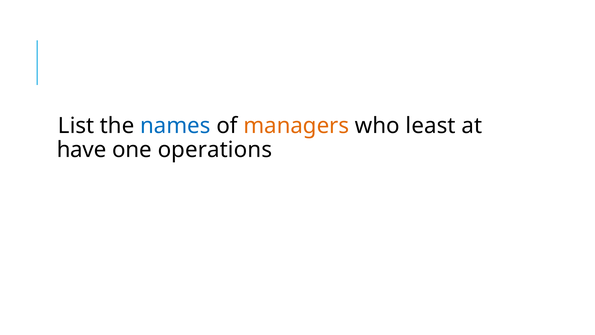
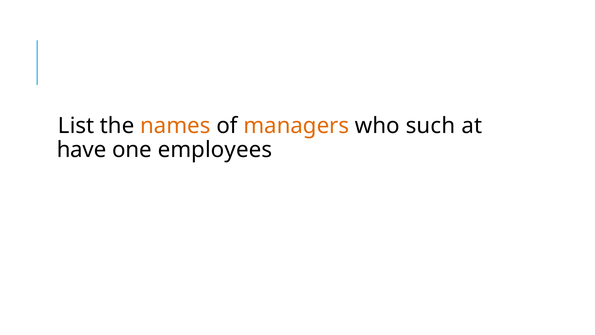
names colour: blue -> orange (175, 126)
least: least -> such (431, 126)
operations: operations -> employees (215, 150)
